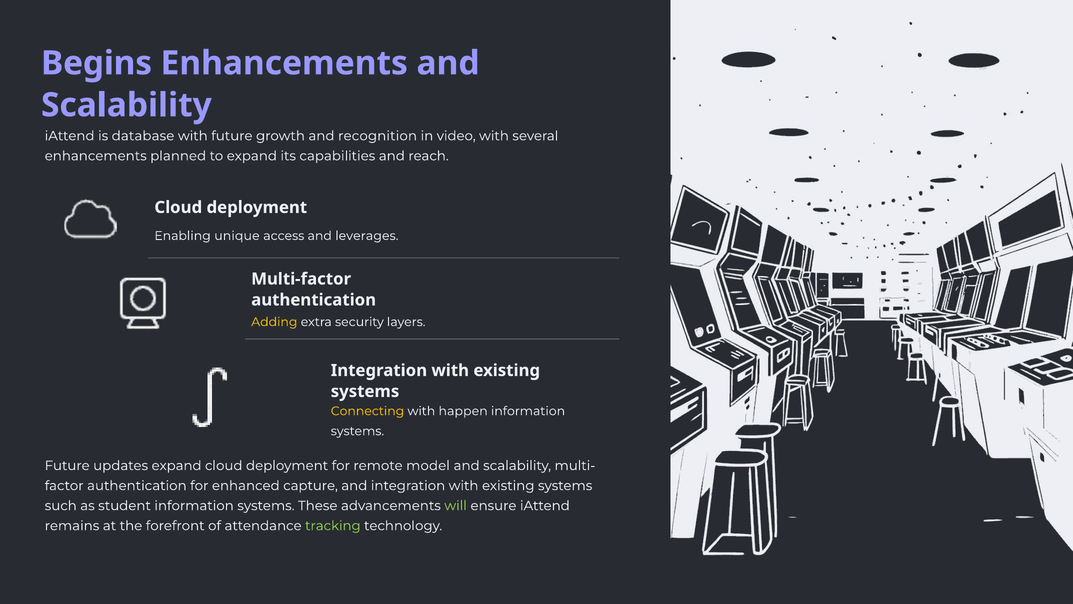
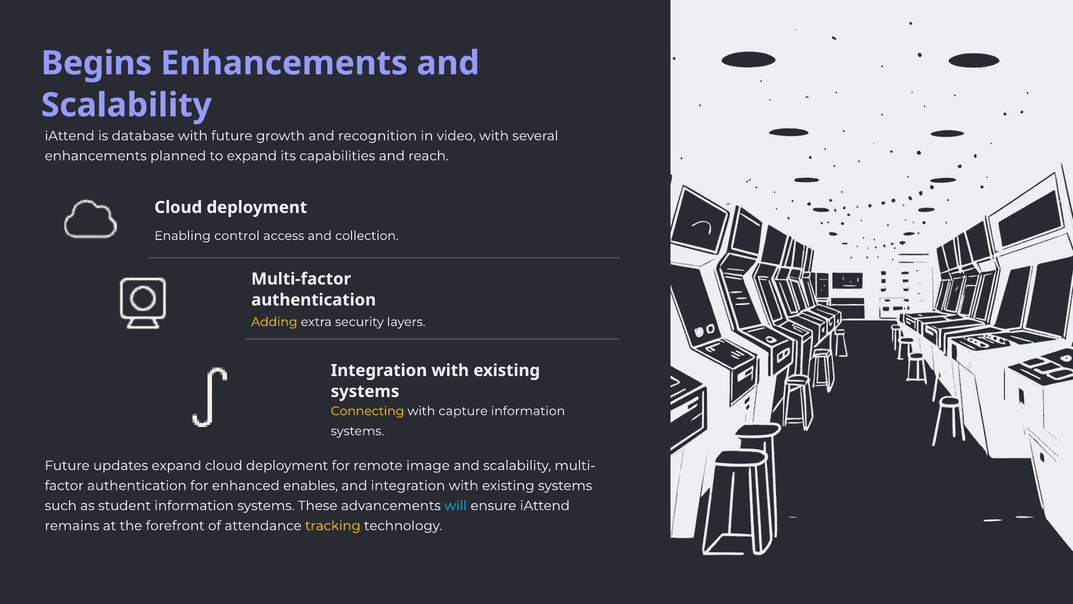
unique: unique -> control (237, 236)
leverages: leverages -> collection (367, 236)
happen: happen -> capture (463, 411)
model: model -> image (428, 465)
capture: capture -> enables (311, 485)
will colour: light green -> light blue (456, 505)
tracking colour: light green -> yellow (333, 525)
